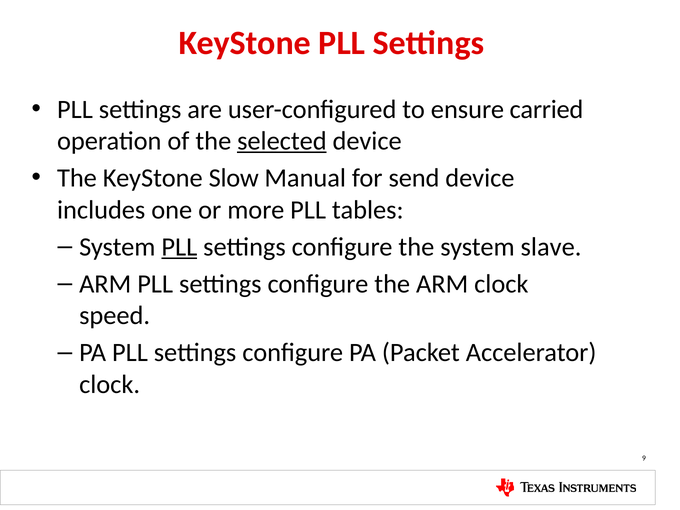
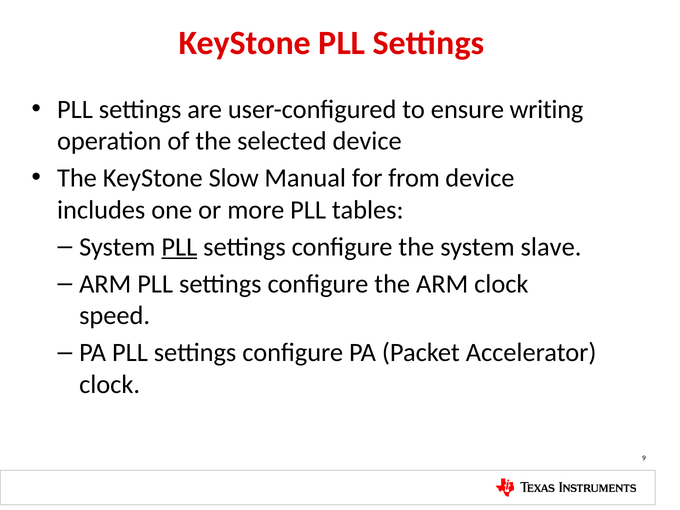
carried: carried -> writing (546, 109)
selected underline: present -> none (282, 141)
send: send -> from (414, 178)
